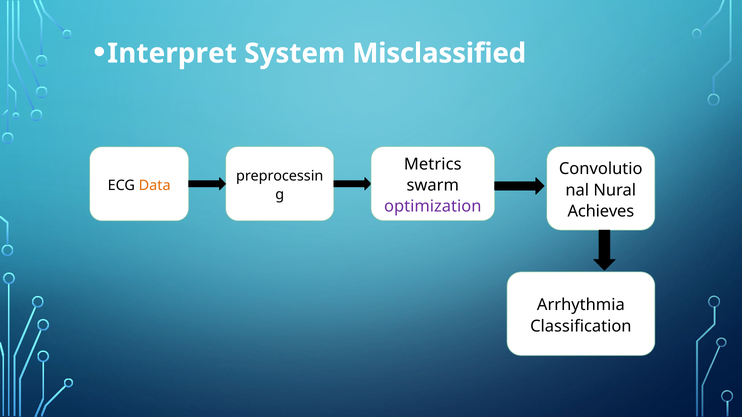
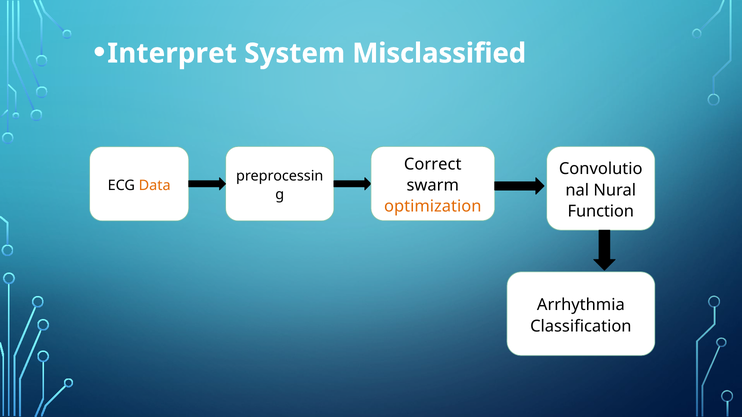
Metrics: Metrics -> Correct (433, 164)
optimization colour: purple -> orange (433, 207)
Achieves: Achieves -> Function (601, 211)
